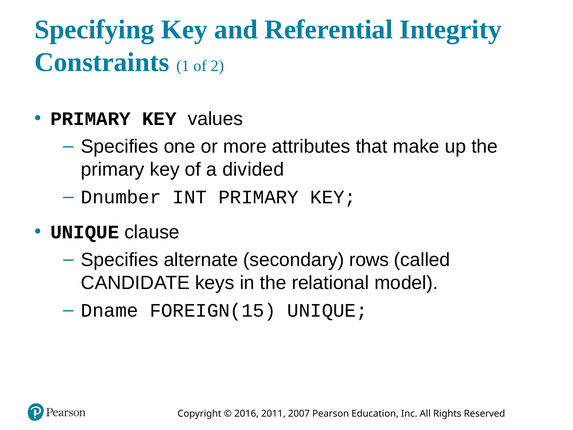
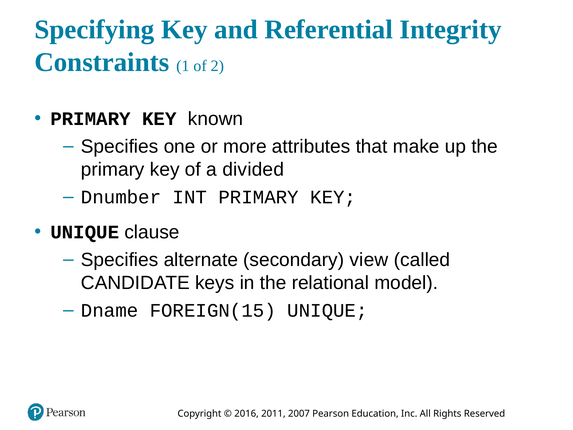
values: values -> known (215, 119)
rows: rows -> view (369, 260)
